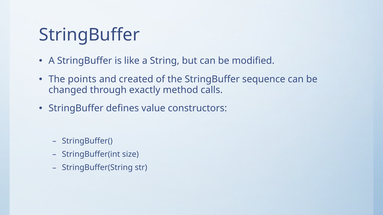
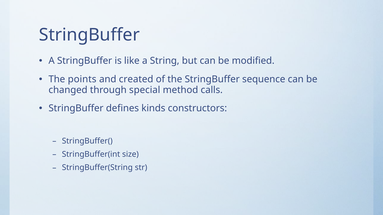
exactly: exactly -> special (145, 90)
value: value -> kinds (153, 109)
